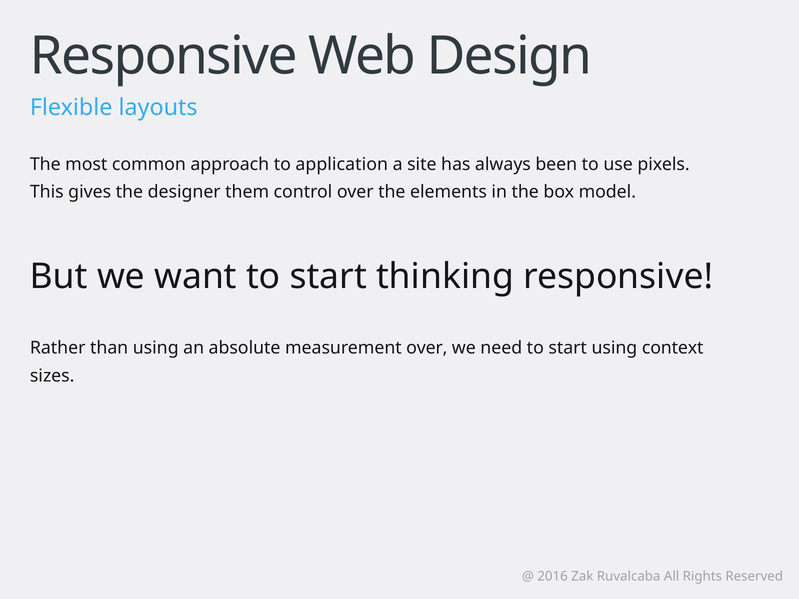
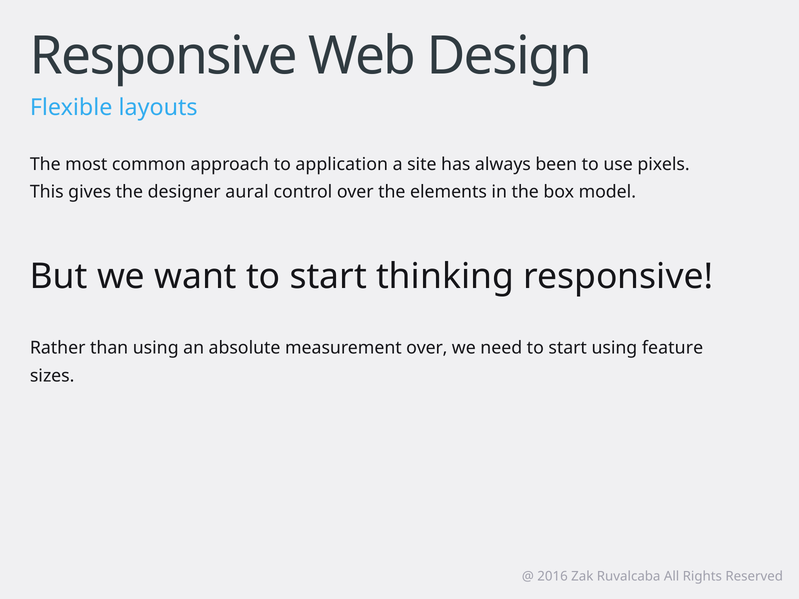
them: them -> aural (247, 192)
context: context -> feature (673, 348)
